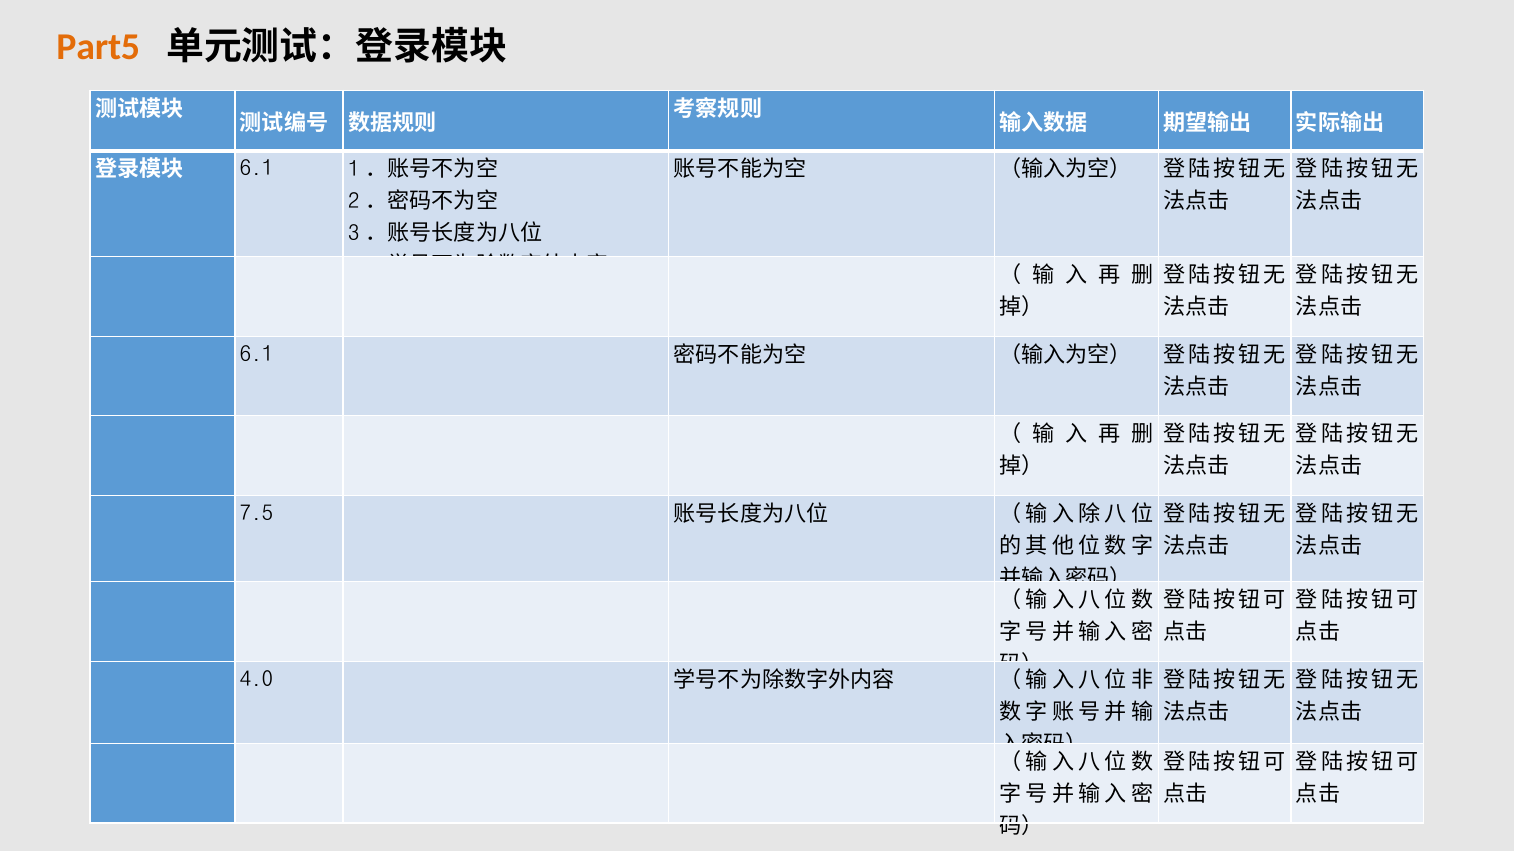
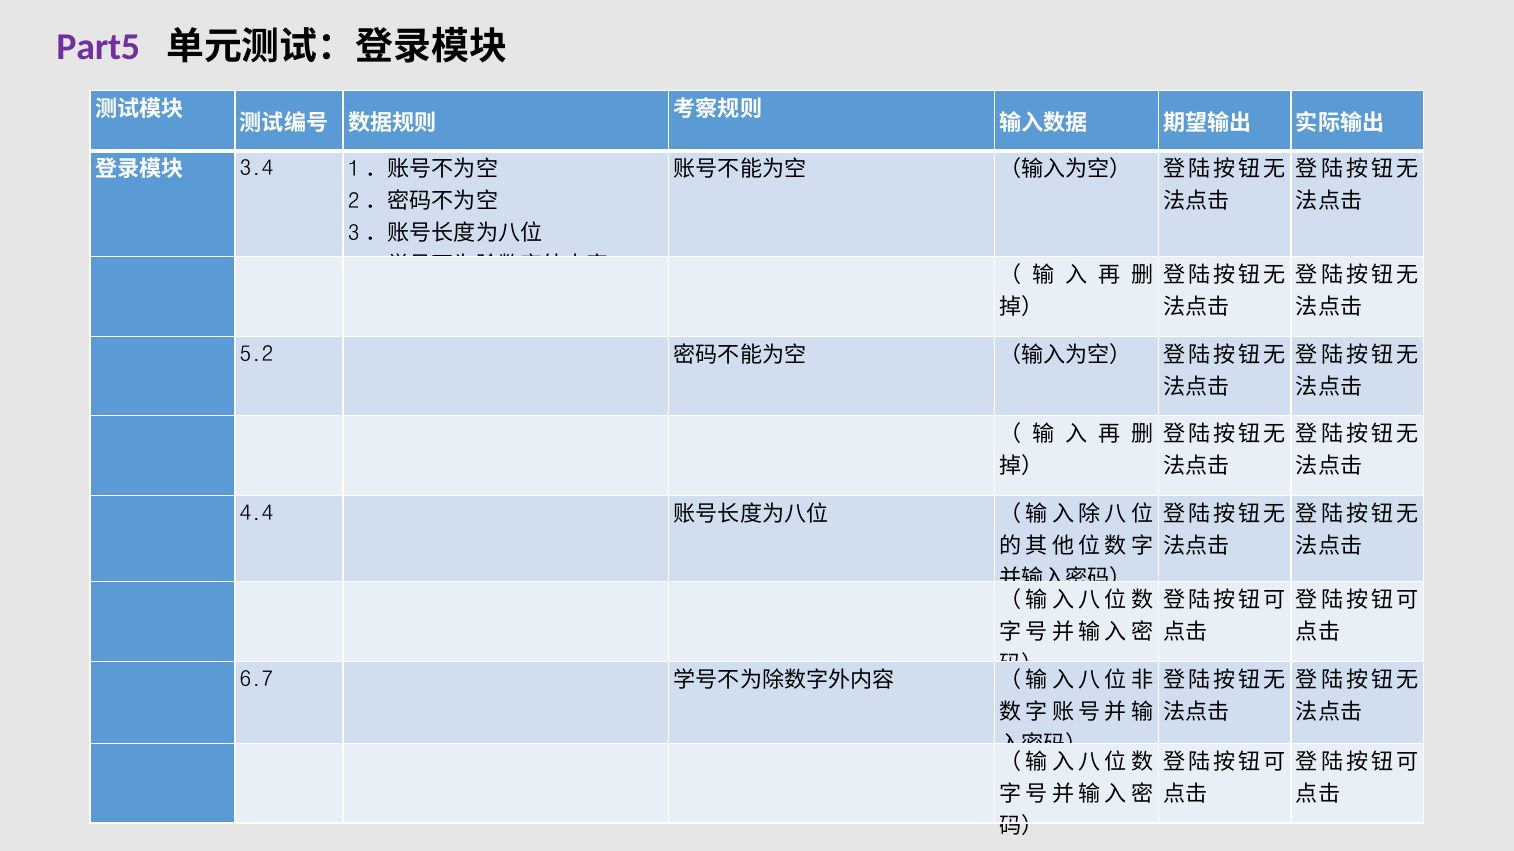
Part5 colour: orange -> purple (98, 47)
6.1: 6.1 -> 3.4 (256, 169)
6.1: 6.1 -> 5.2 (256, 354)
7.5: 7.5 -> 4.4 (256, 514)
4.0: 4.0 -> 6.7 (256, 680)
